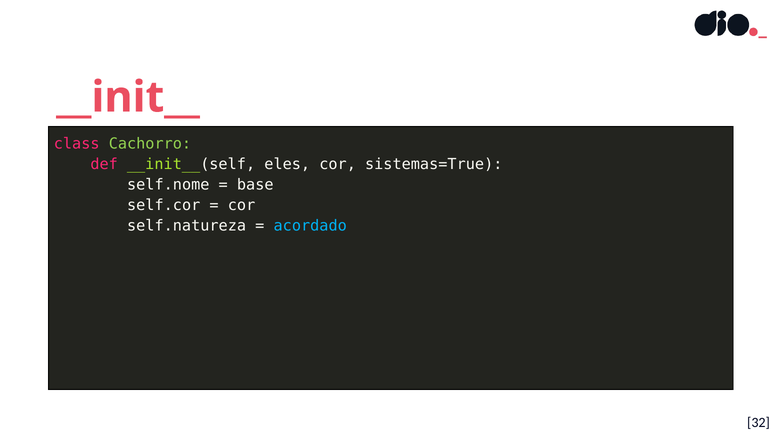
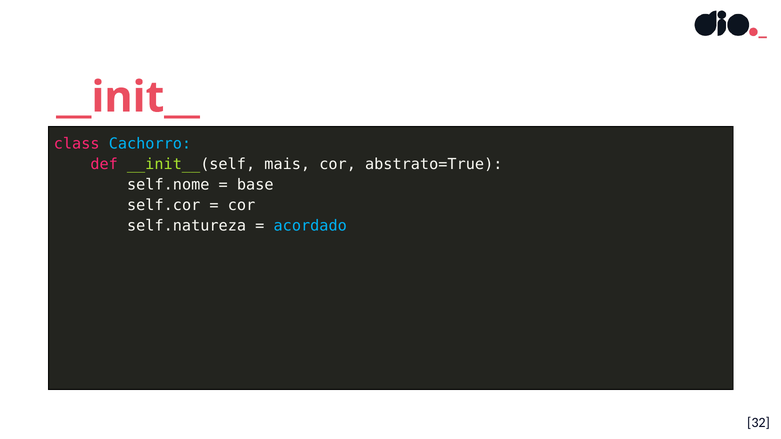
Cachorro colour: light green -> light blue (150, 144)
eles: eles -> mais (287, 164)
sistemas=True: sistemas=True -> abstrato=True (434, 164)
